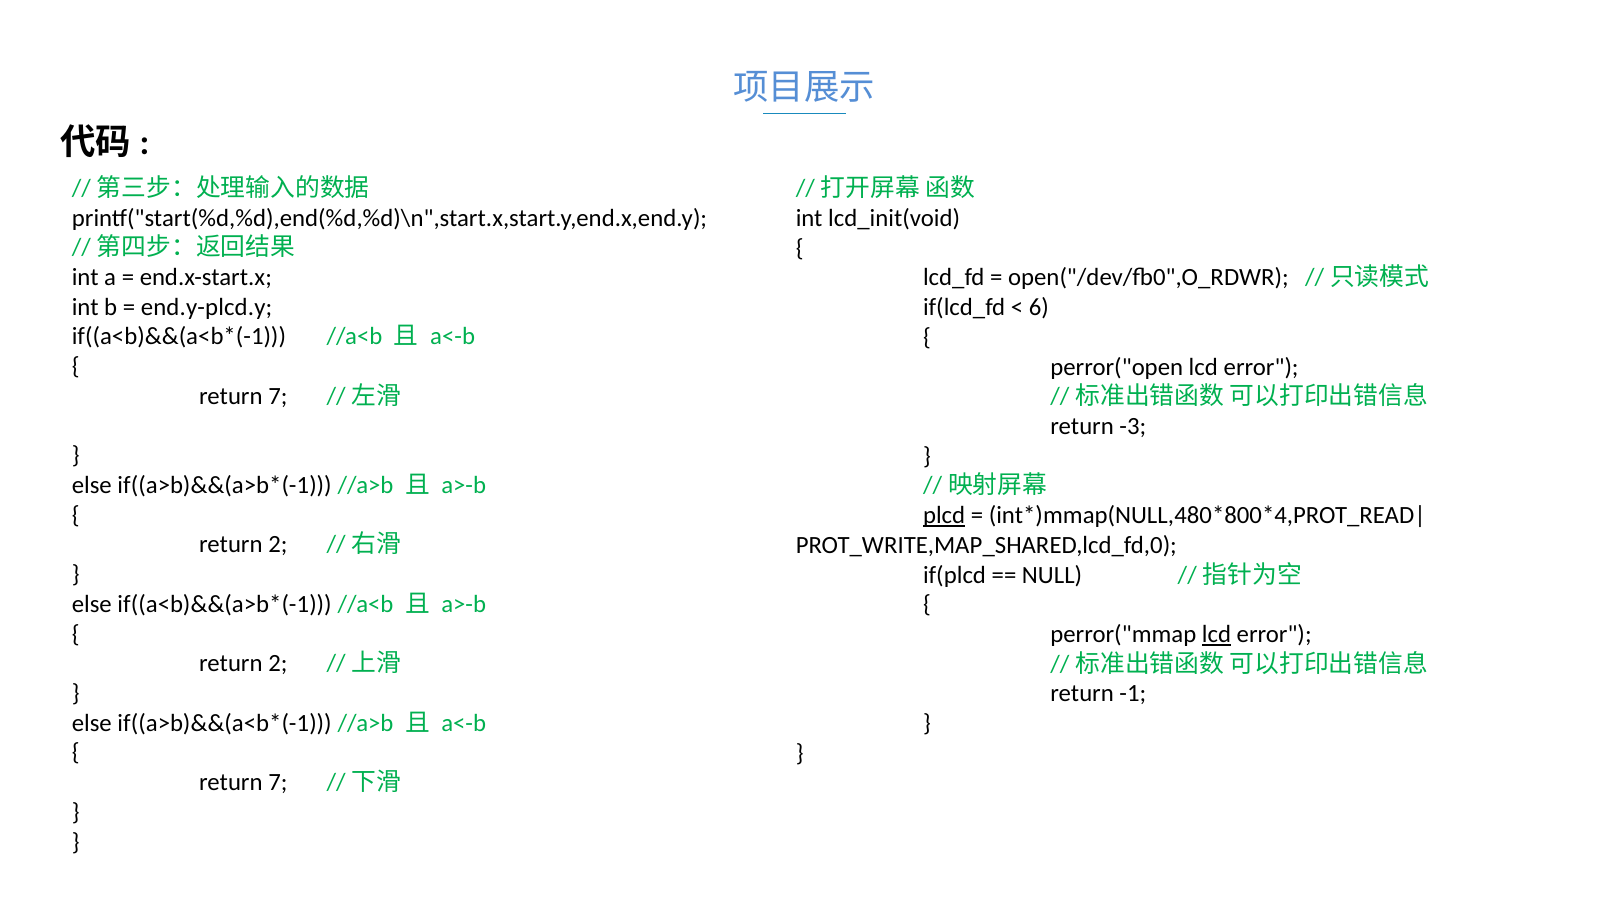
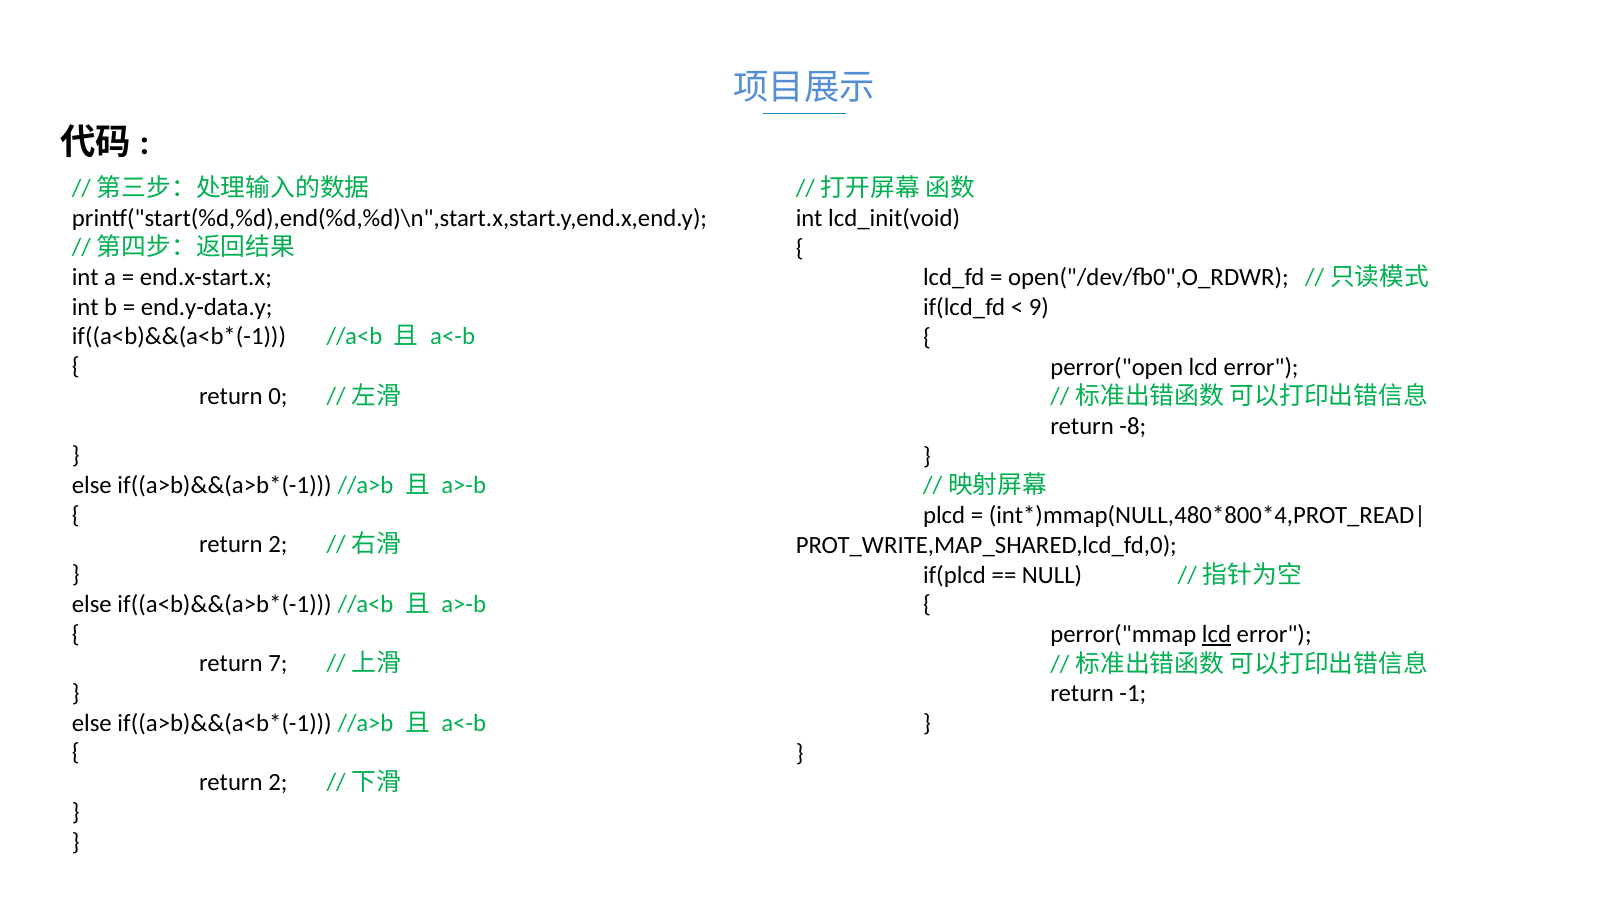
end.y-plcd.y: end.y-plcd.y -> end.y-data.y (207, 307)
6: 6 -> 9 (1039, 308)
7: 7 -> 0 (278, 396)
-3: -3 -> -8 (1133, 426)
plcd underline: present -> none (944, 516)
2: 2 -> 7 (278, 664)
7: 7 -> 2 (278, 783)
